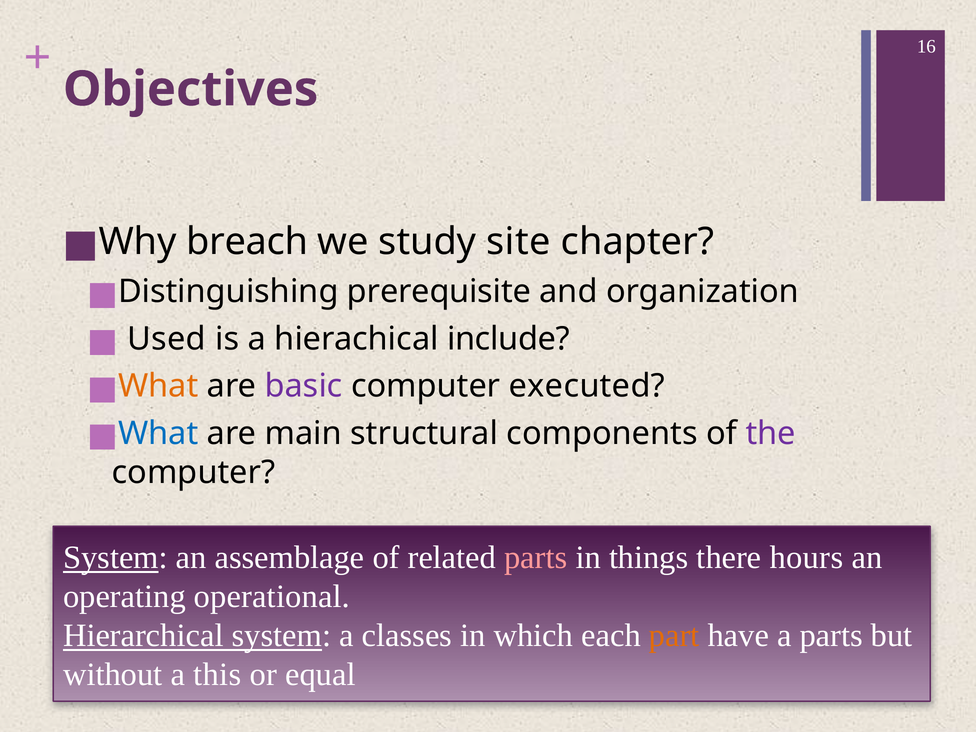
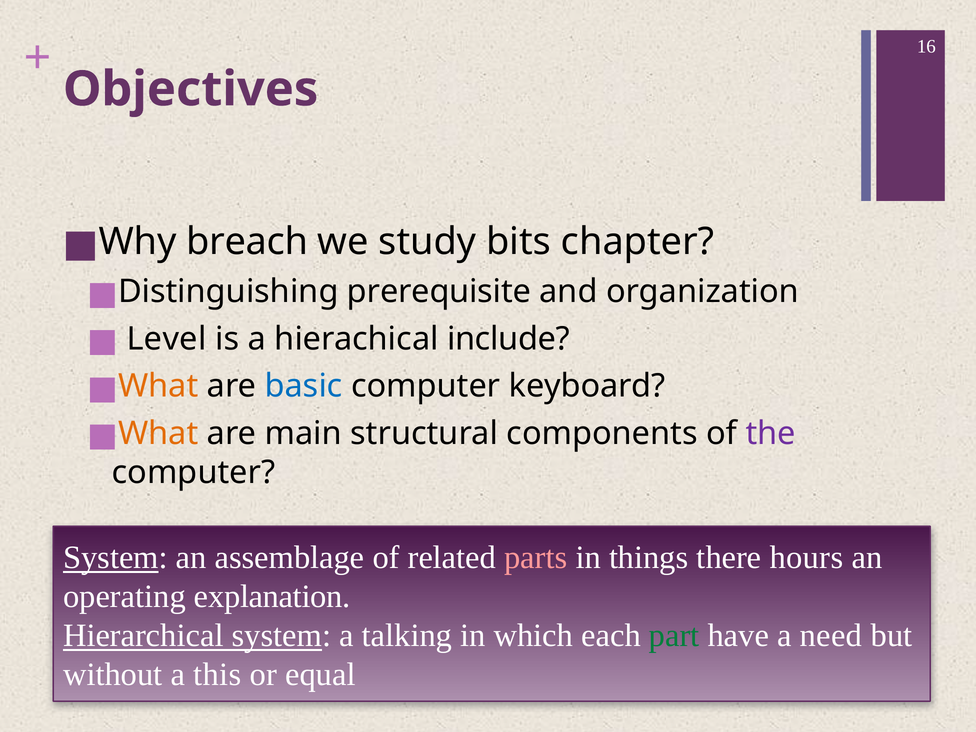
site: site -> bits (519, 242)
Used: Used -> Level (167, 339)
basic colour: purple -> blue (304, 386)
executed: executed -> keyboard (587, 386)
What colour: blue -> orange (158, 433)
operational: operational -> explanation (272, 597)
classes: classes -> talking (407, 636)
part colour: orange -> green (674, 636)
a parts: parts -> need (831, 636)
